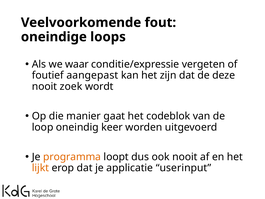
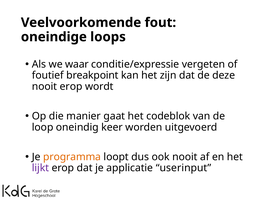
aangepast: aangepast -> breakpoint (92, 75)
nooit zoek: zoek -> erop (71, 86)
lijkt colour: orange -> purple (40, 168)
